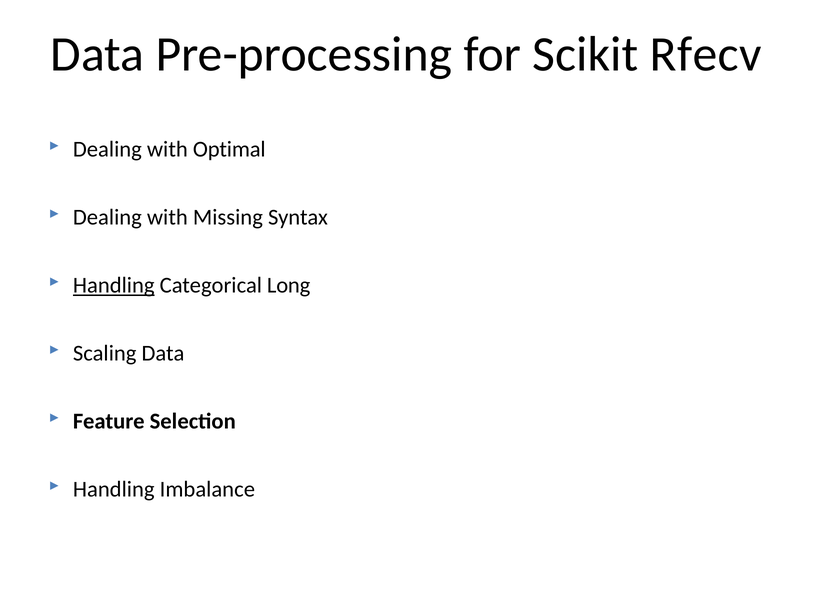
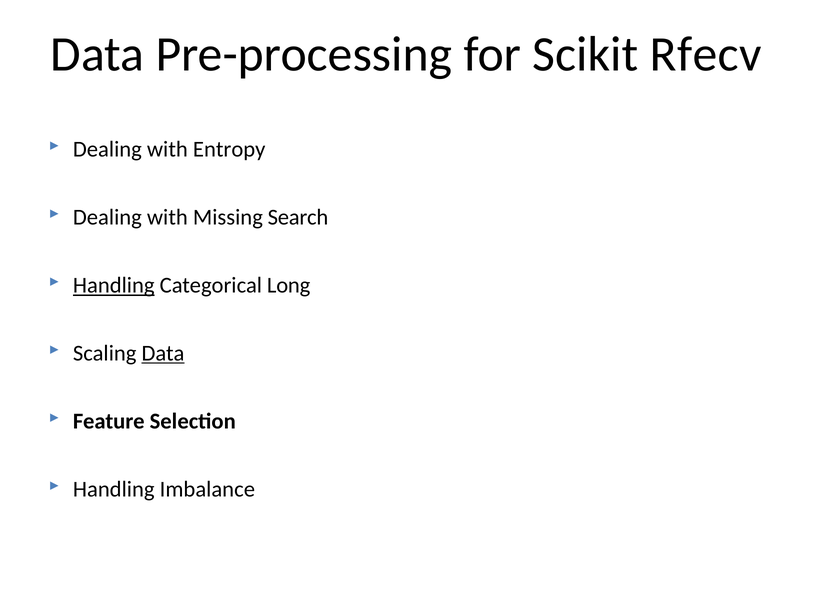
Optimal: Optimal -> Entropy (229, 149)
Syntax: Syntax -> Search (298, 217)
Data underline: none -> present (163, 353)
